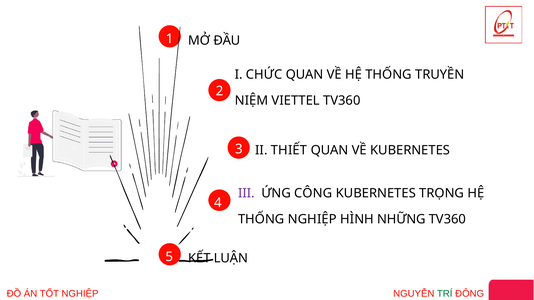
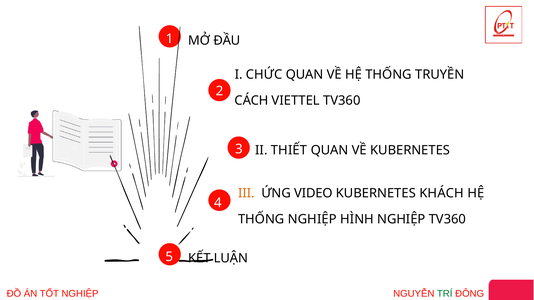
NIỆM: NIỆM -> CÁCH (252, 101)
III colour: purple -> orange (246, 194)
CÔNG: CÔNG -> VIDEO (313, 194)
TRỌNG: TRỌNG -> KHÁCH (442, 194)
HÌNH NHỮNG: NHỮNG -> NGHIỆP (401, 220)
